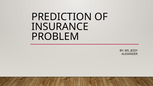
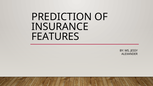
PROBLEM: PROBLEM -> FEATURES (55, 37)
